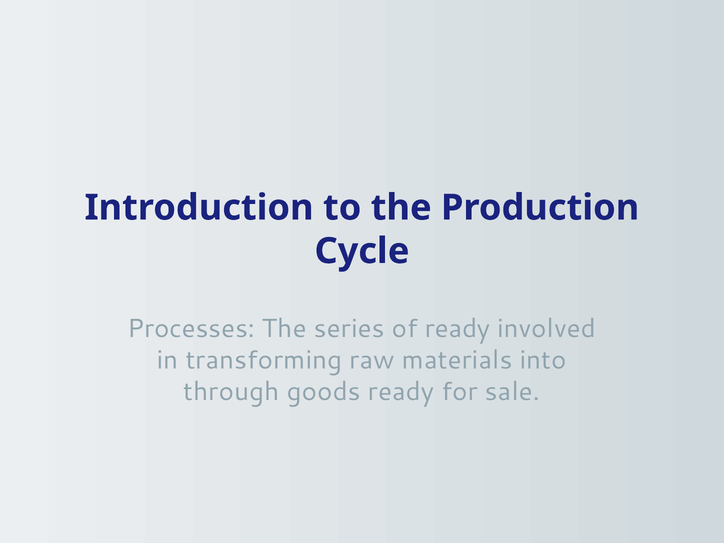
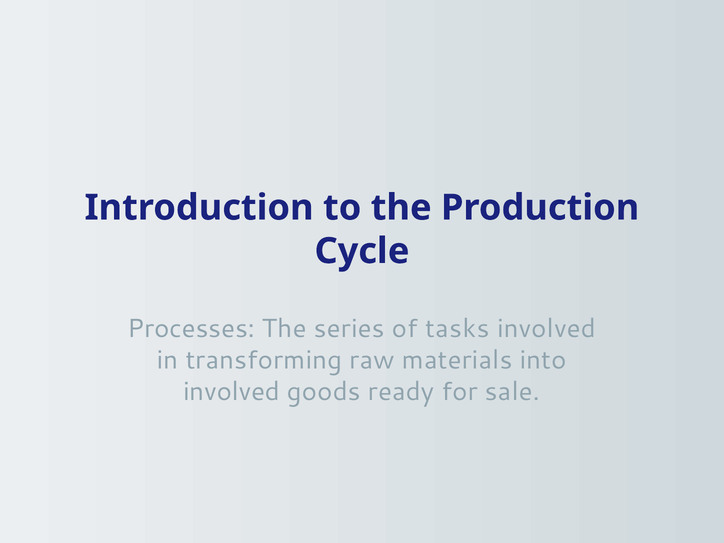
of ready: ready -> tasks (457, 329)
through: through -> involved (232, 392)
